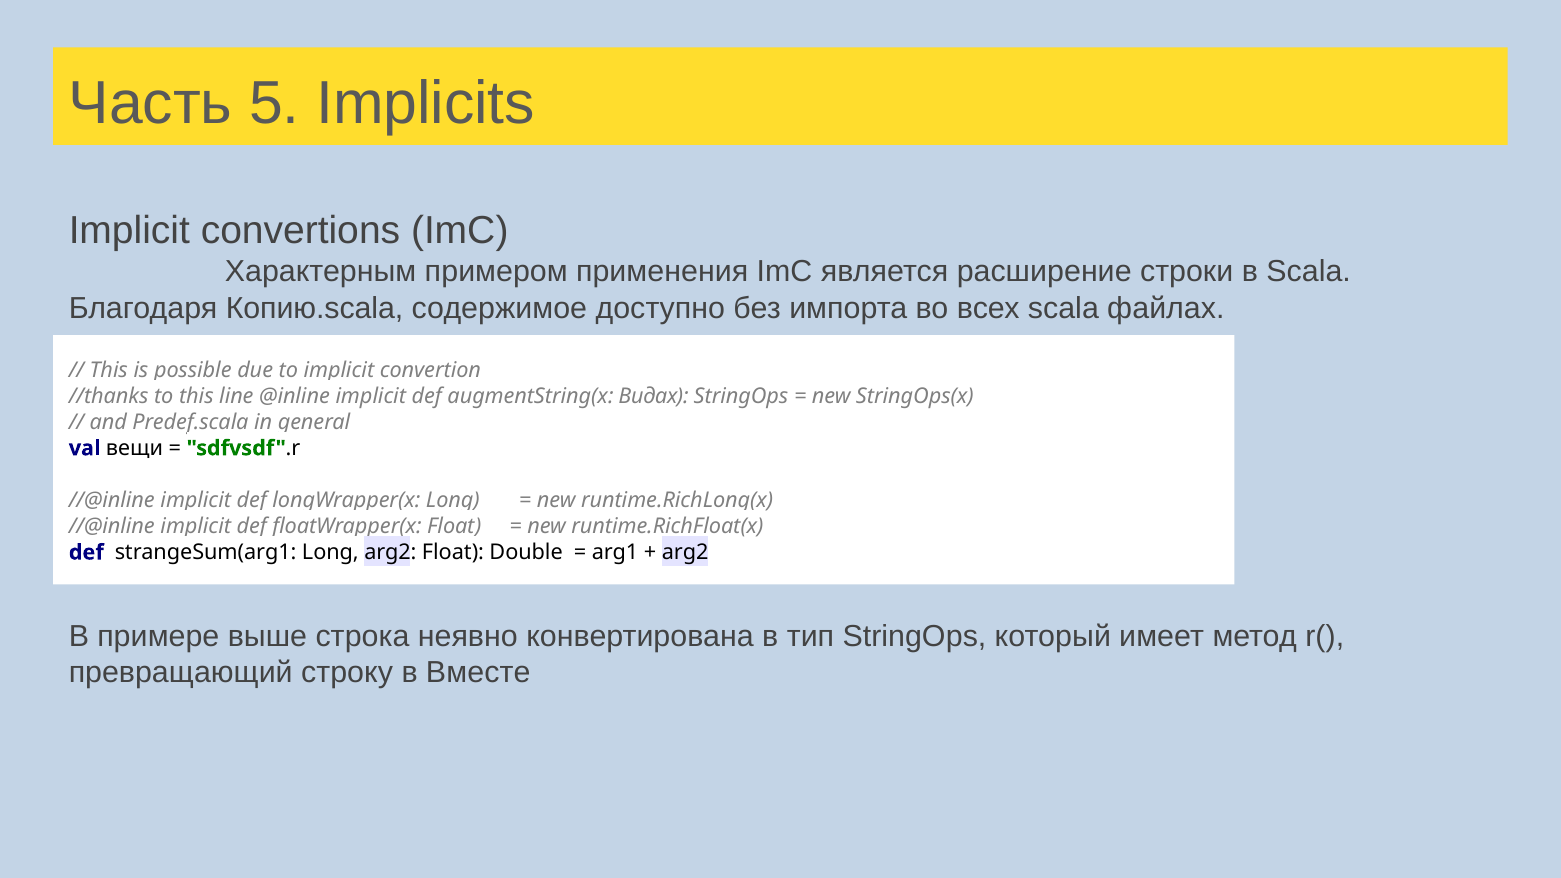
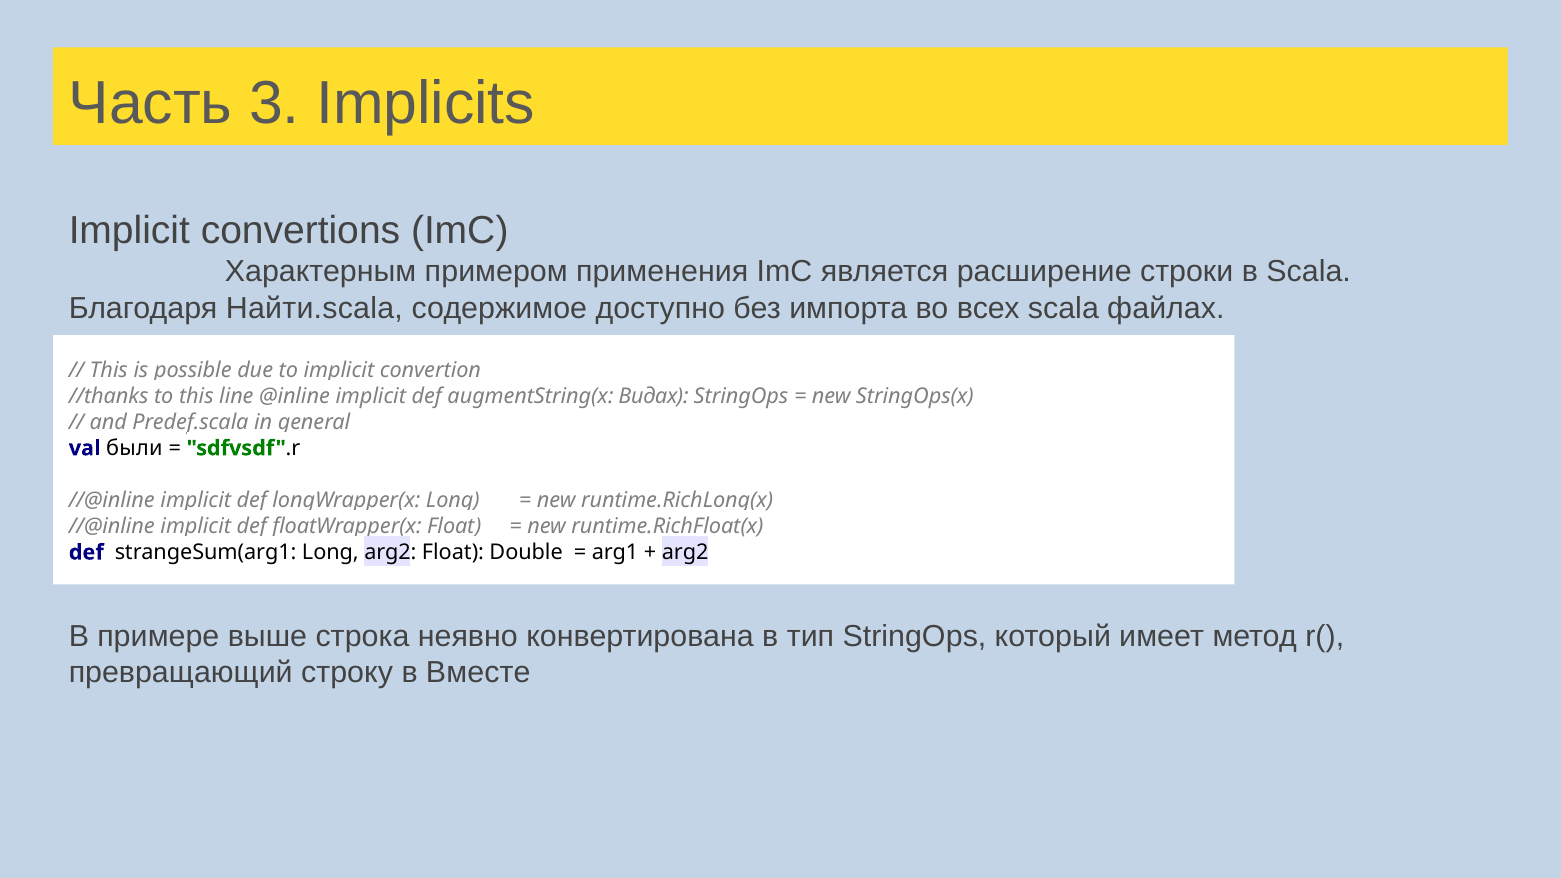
5: 5 -> 3 (274, 104)
Копию.scala: Копию.scala -> Найти.scala (314, 308)
вещи: вещи -> были (134, 448)
